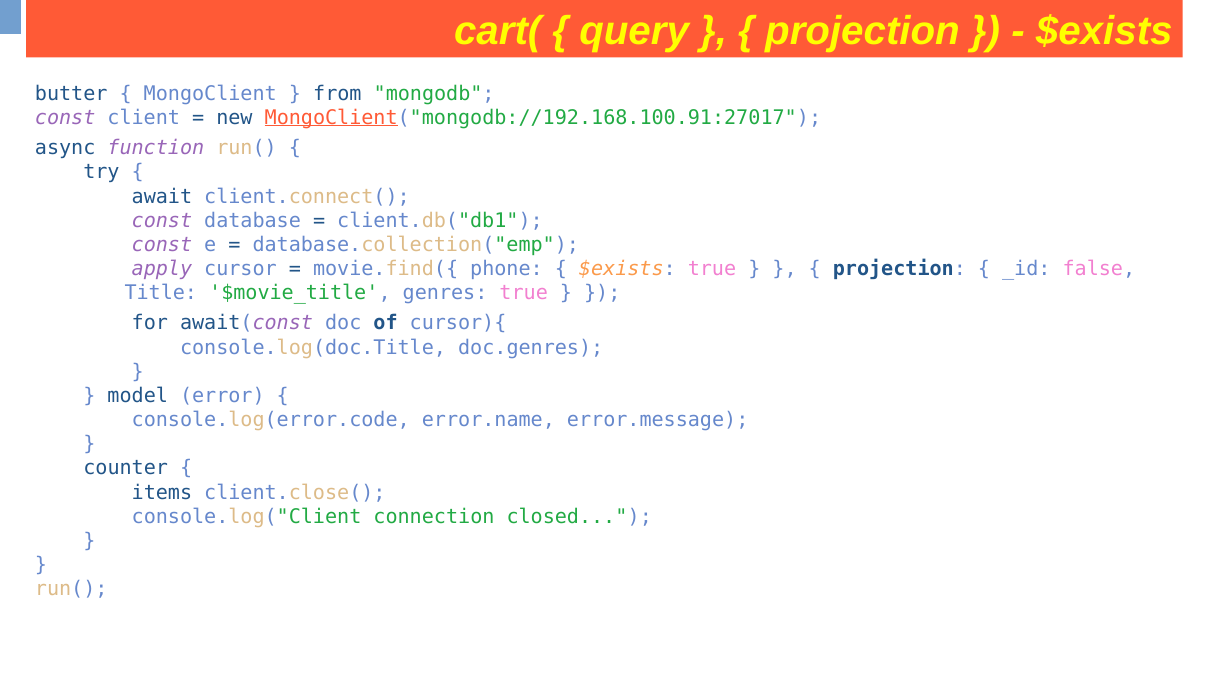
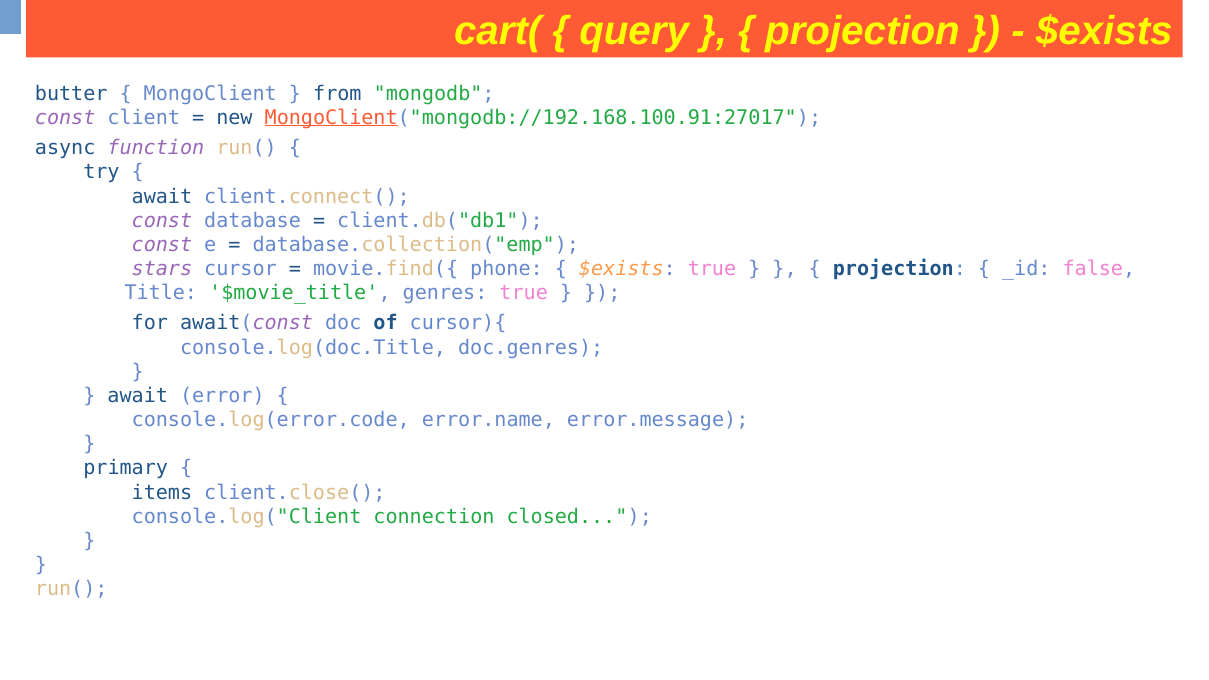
apply: apply -> stars (162, 269)
model: model -> await (138, 396)
counter: counter -> primary (126, 468)
